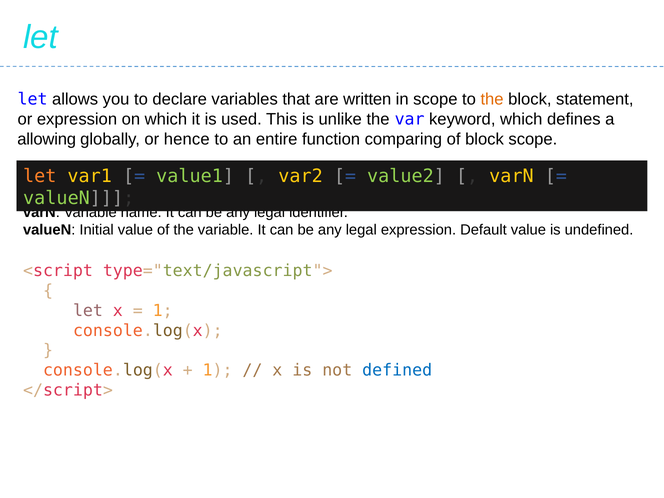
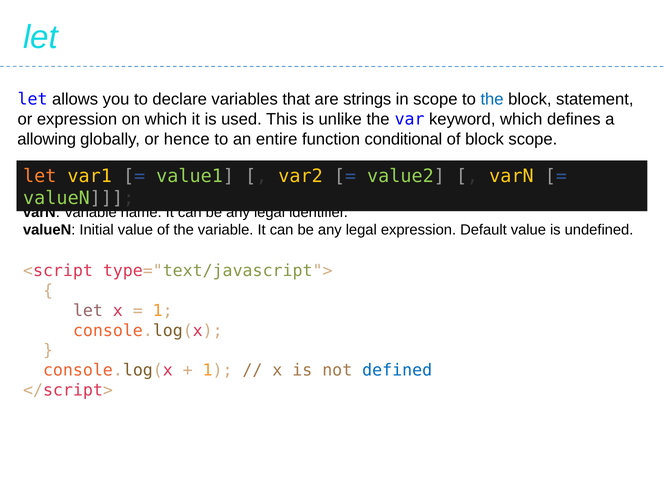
written: written -> strings (367, 99)
the colour: orange -> blue (492, 99)
comparing: comparing -> conditional (403, 139)
